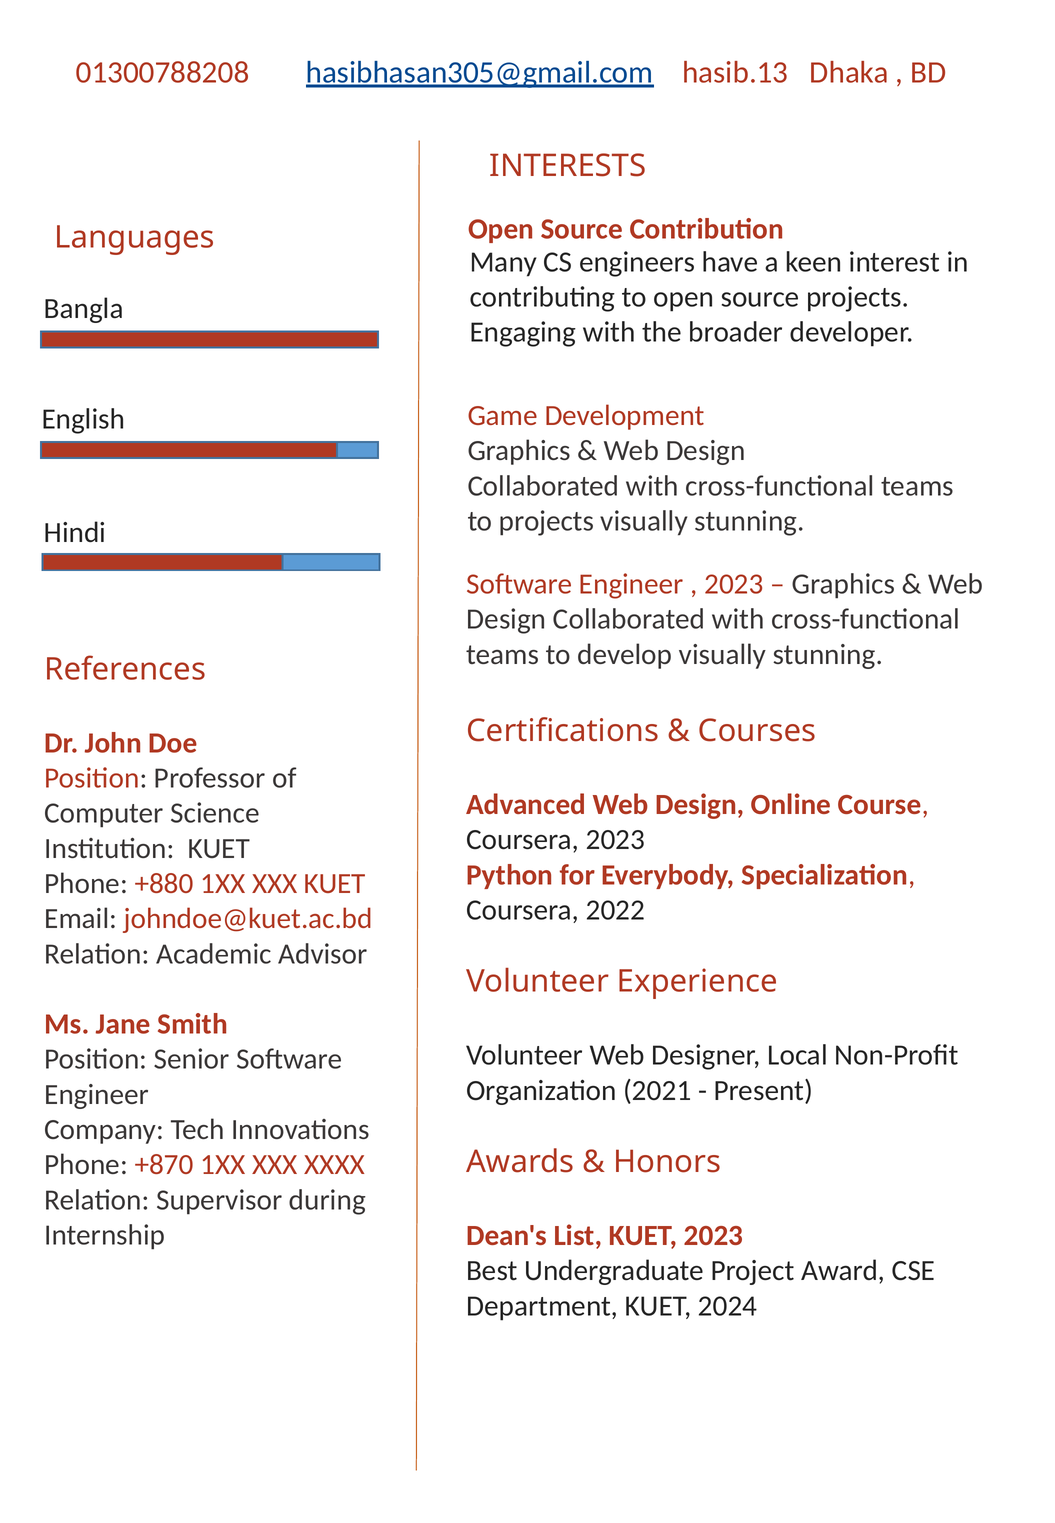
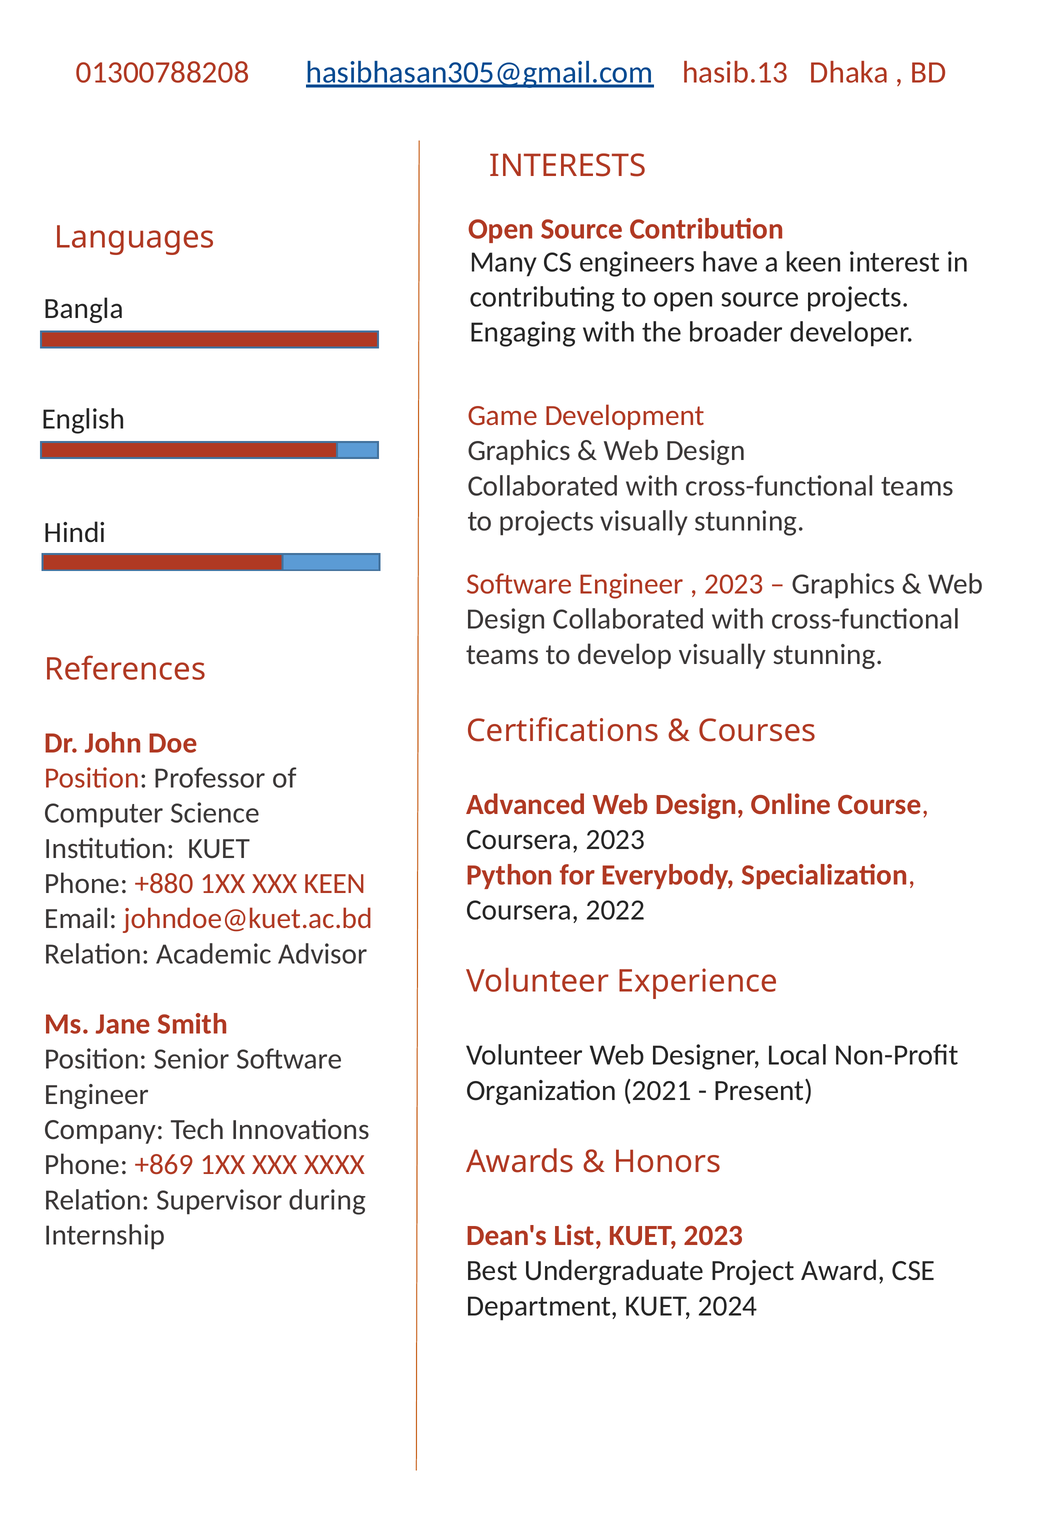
XXX KUET: KUET -> KEEN (335, 884)
+870: +870 -> +869 (164, 1165)
